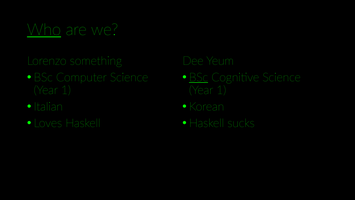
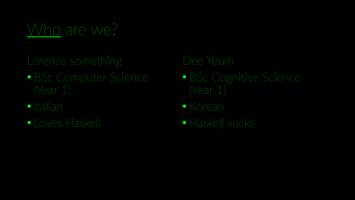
BSc underline: present -> none (199, 77)
